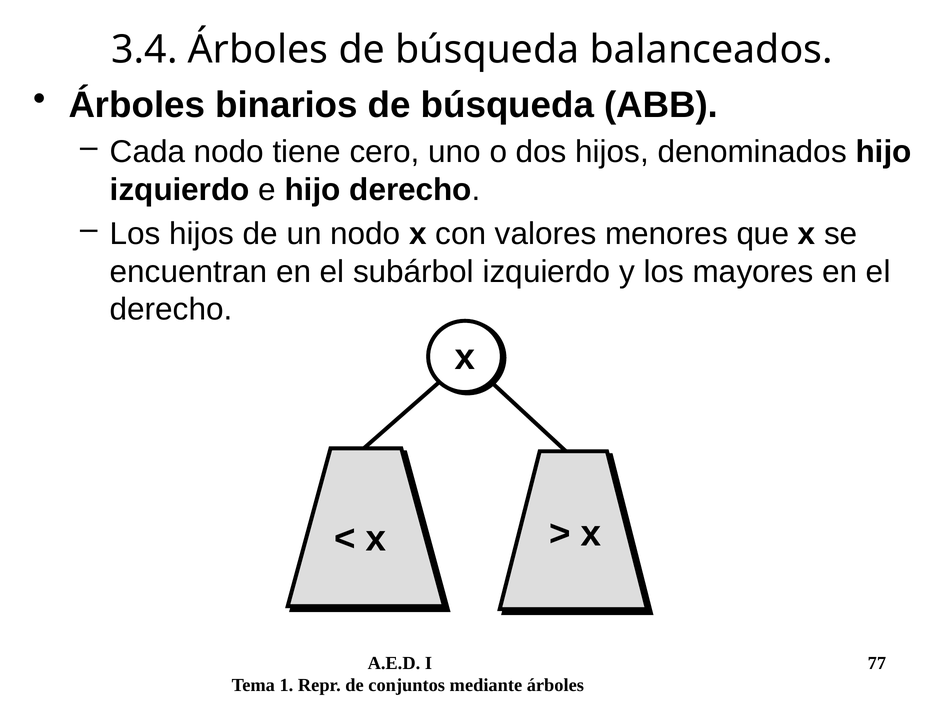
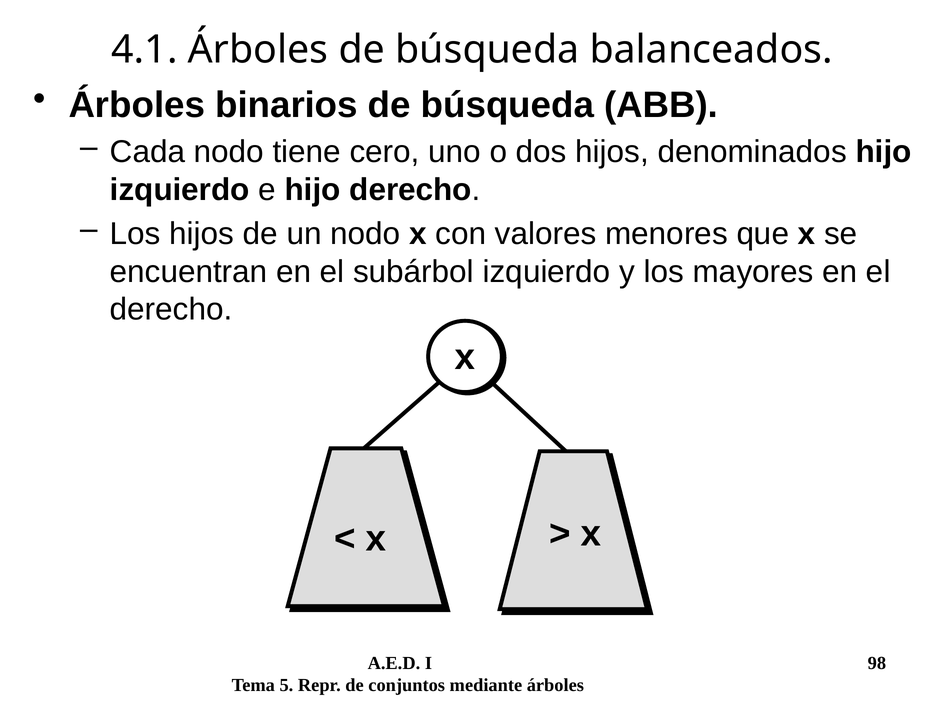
3.4: 3.4 -> 4.1 (144, 50)
77: 77 -> 98 (877, 663)
1: 1 -> 5 (286, 685)
